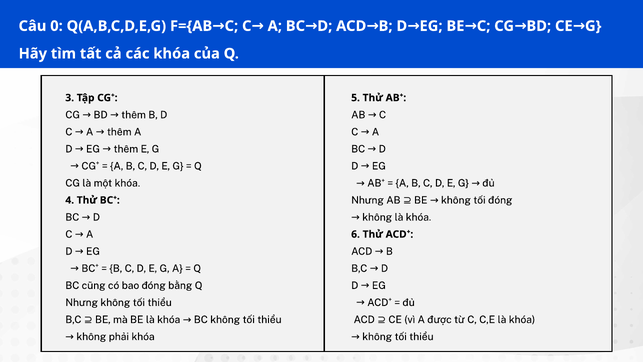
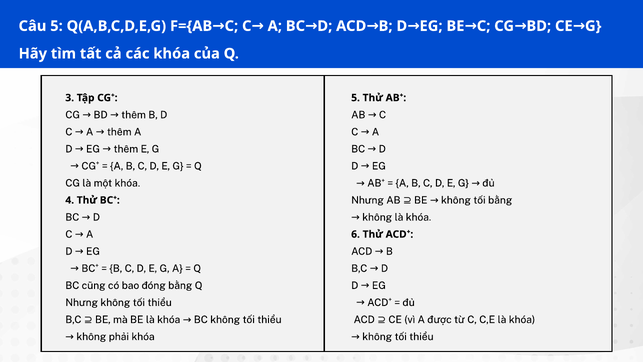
Câu 0: 0 -> 5 (56, 26)
tối đóng: đóng -> bằng (500, 200)
